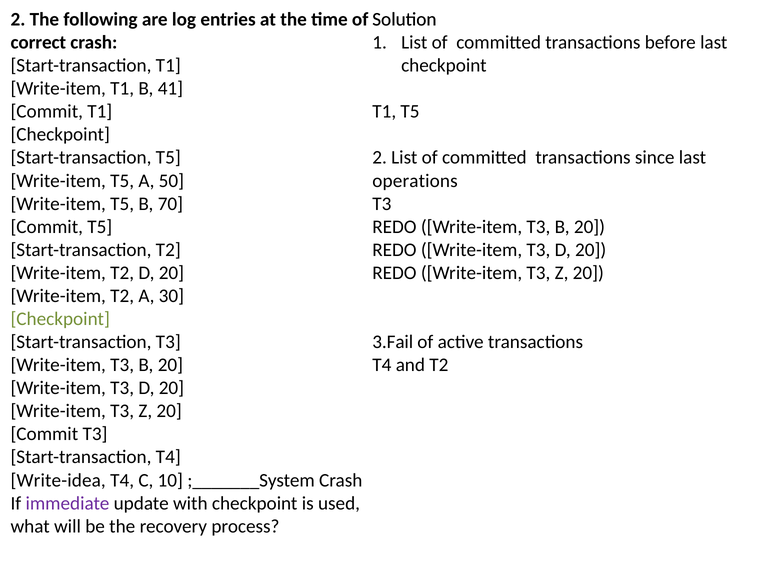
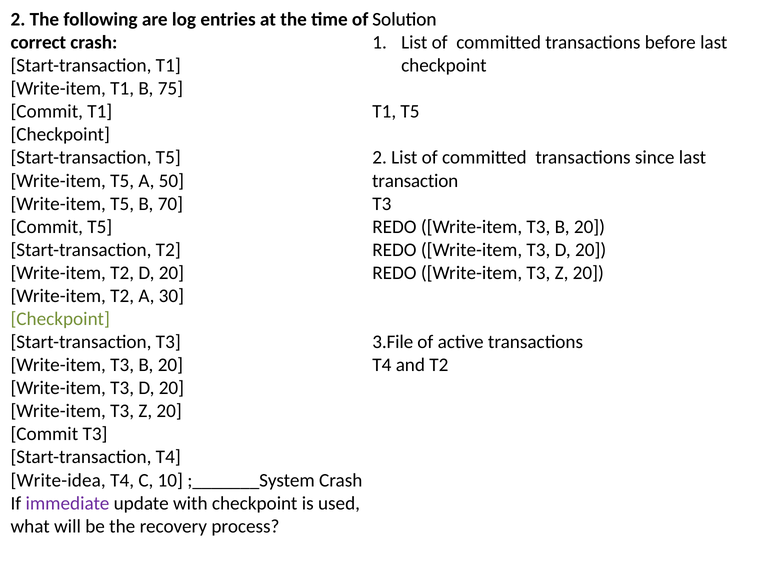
41: 41 -> 75 (170, 89)
operations: operations -> transaction (415, 181)
3.Fail: 3.Fail -> 3.File (393, 342)
